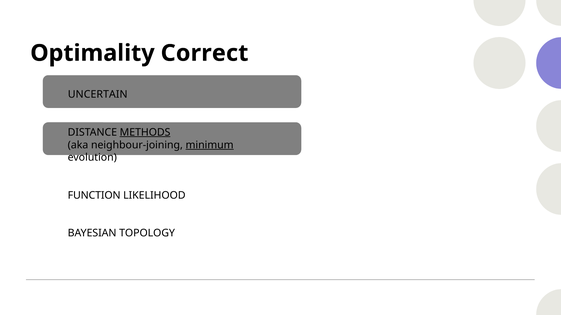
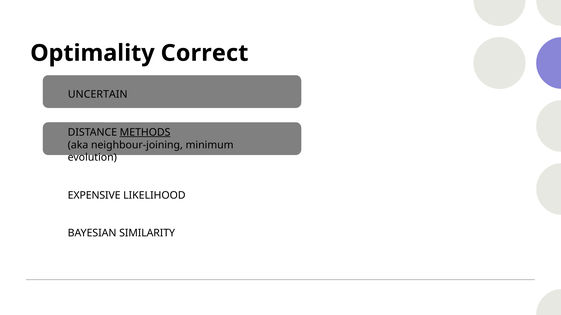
minimum underline: present -> none (210, 145)
FUNCTION: FUNCTION -> EXPENSIVE (94, 196)
TOPOLOGY: TOPOLOGY -> SIMILARITY (147, 234)
